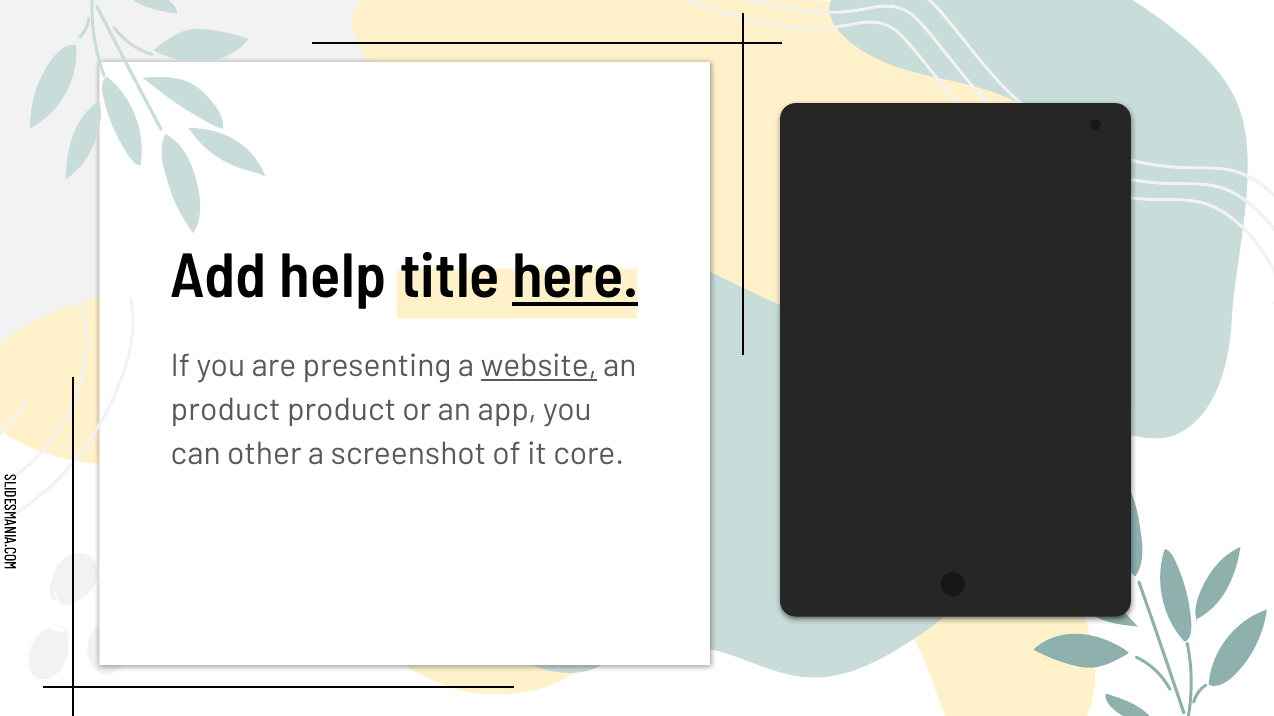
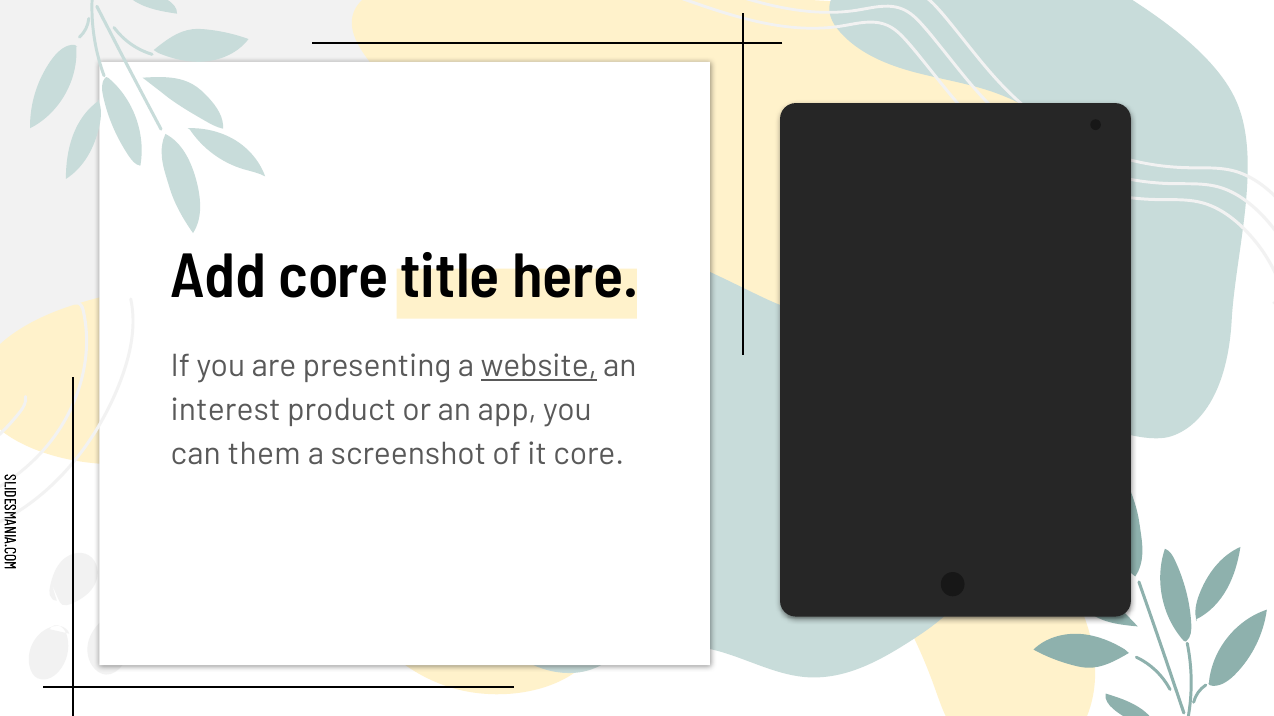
Add help: help -> core (334, 277)
here underline: present -> none (575, 277)
product: product -> interest (226, 411)
other: other -> them (264, 455)
